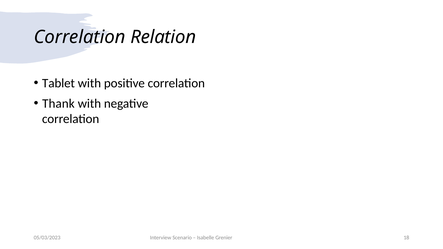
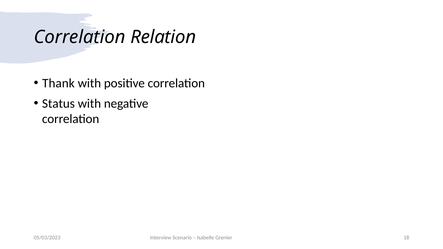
Tablet: Tablet -> Thank (58, 83)
Thank: Thank -> Status (58, 104)
